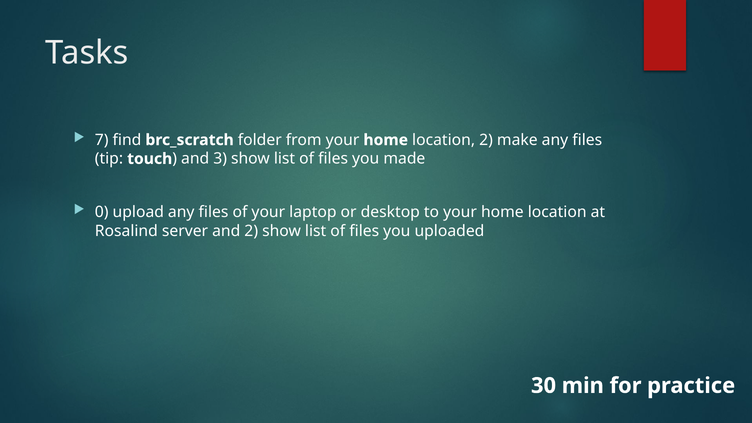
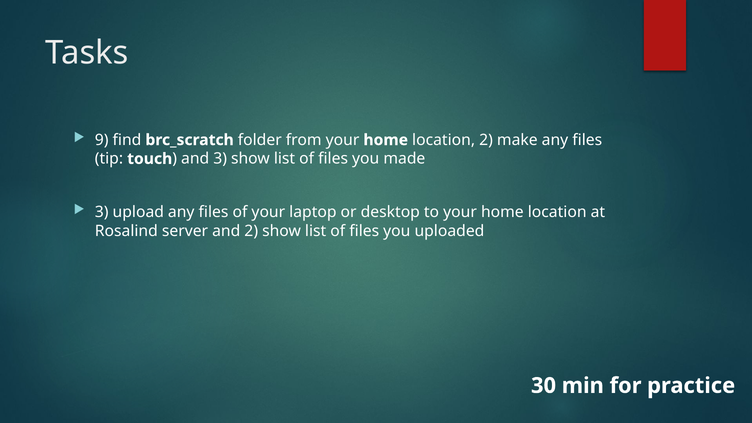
7: 7 -> 9 (102, 140)
0: 0 -> 3 (102, 212)
